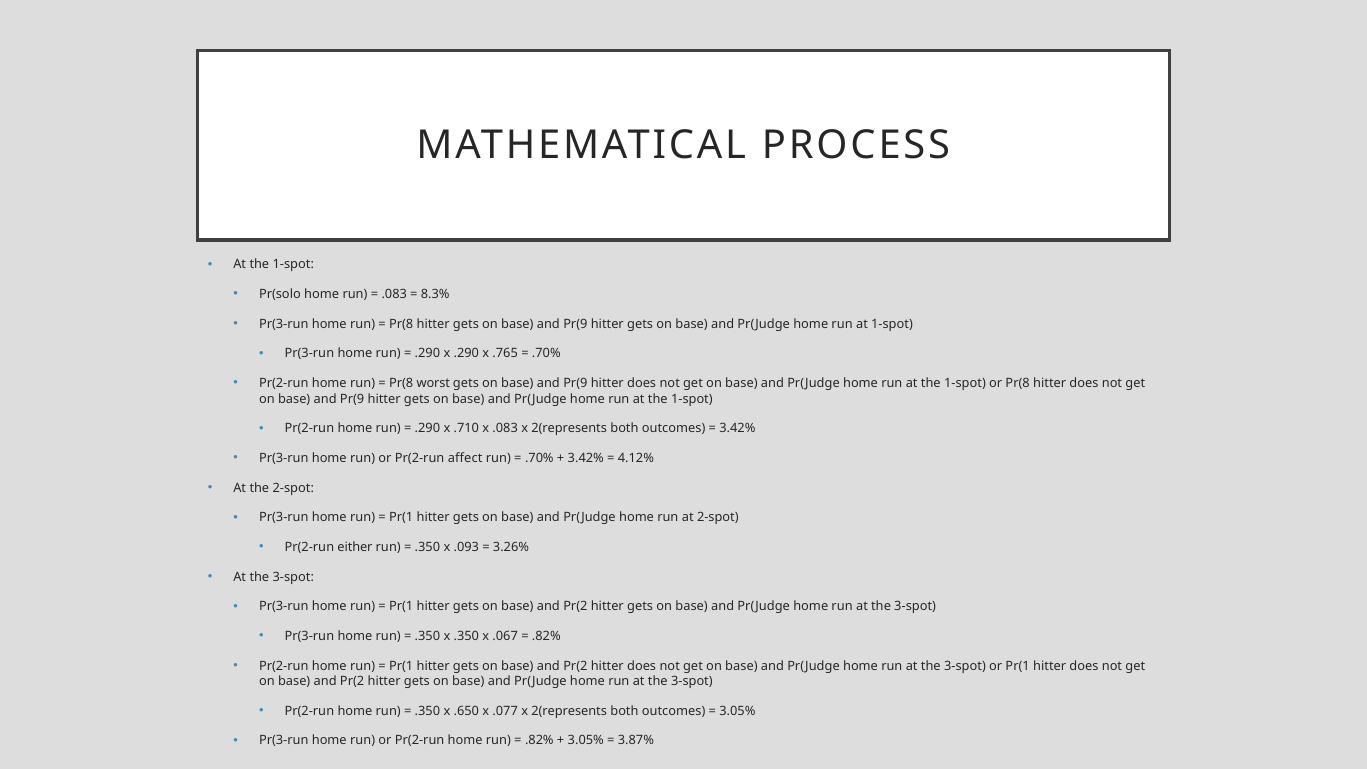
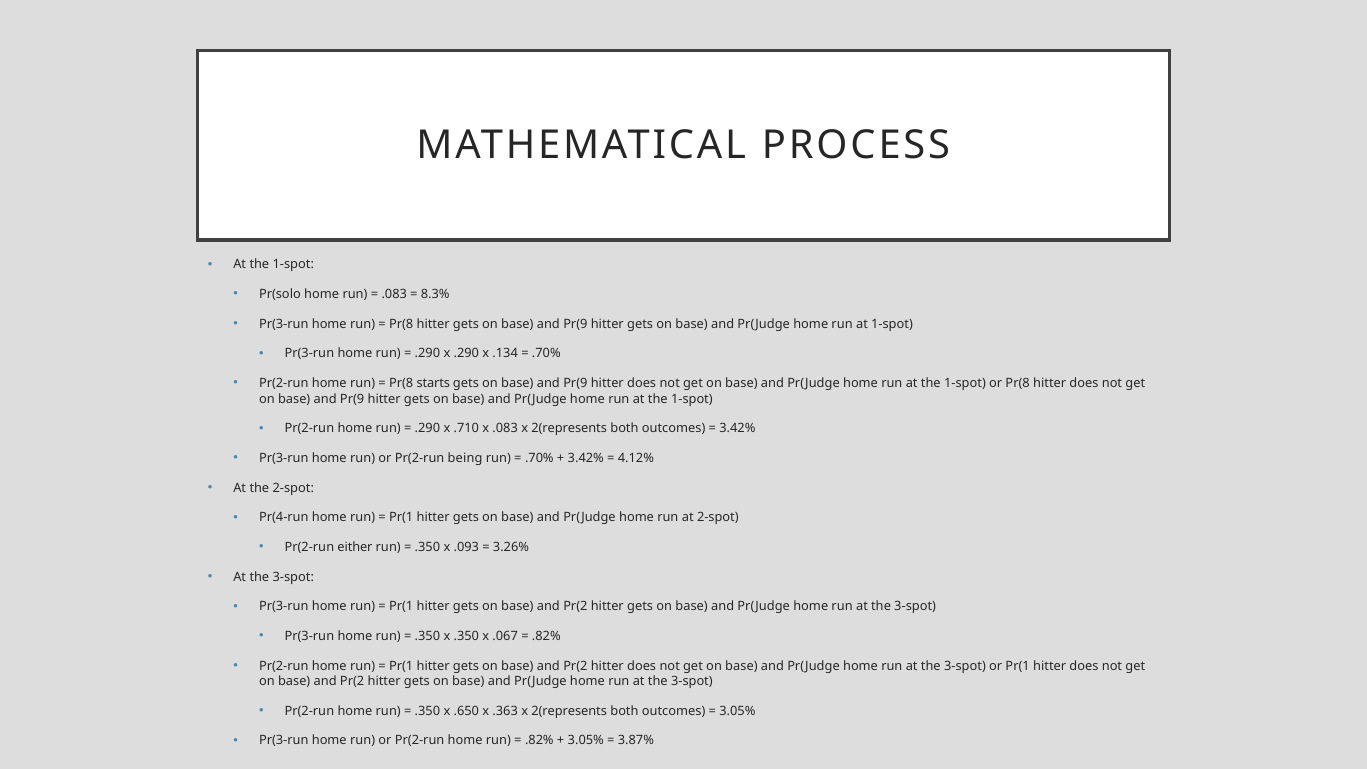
.765: .765 -> .134 (505, 354)
worst: worst -> starts (433, 383)
affect: affect -> being (465, 458)
Pr(3-run: Pr(3-run -> Pr(4-run (284, 517)
.077: .077 -> .363 (505, 711)
